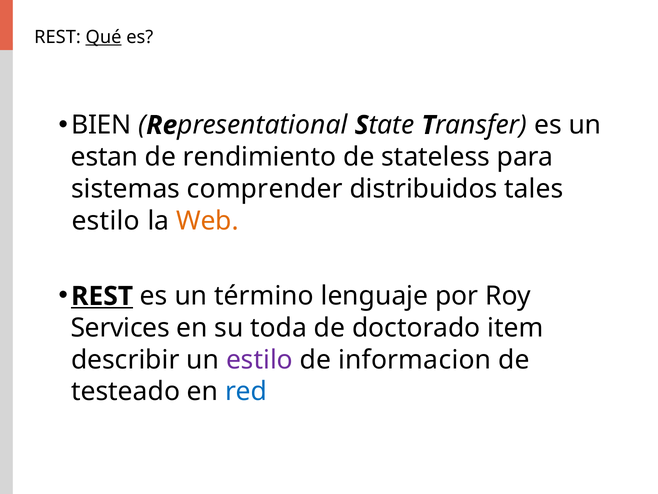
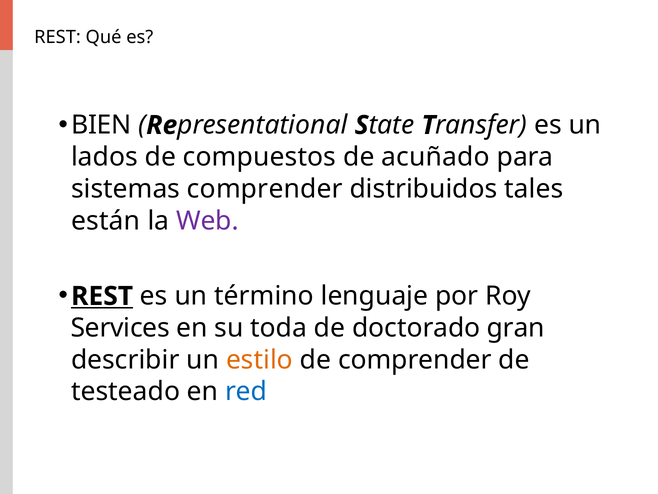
Qué underline: present -> none (104, 37)
estan: estan -> lados (104, 157)
rendimiento: rendimiento -> compuestos (260, 157)
stateless: stateless -> acuñado (436, 157)
estilo: estilo -> están (106, 221)
Web colour: orange -> purple (207, 221)
item: item -> gran (516, 328)
estilo colour: purple -> orange (260, 360)
de informacion: informacion -> comprender (415, 360)
